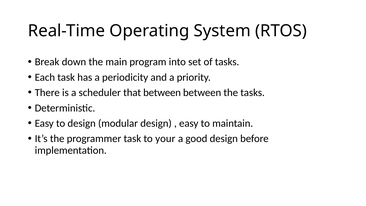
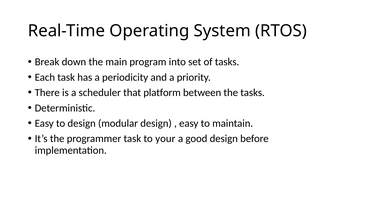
that between: between -> platform (162, 93)
